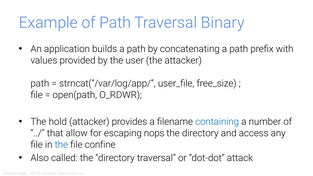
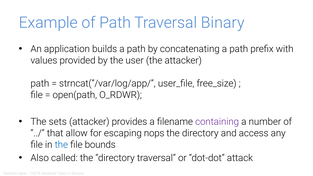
hold: hold -> sets (58, 122)
containing colour: blue -> purple (217, 122)
confine: confine -> bounds (100, 145)
